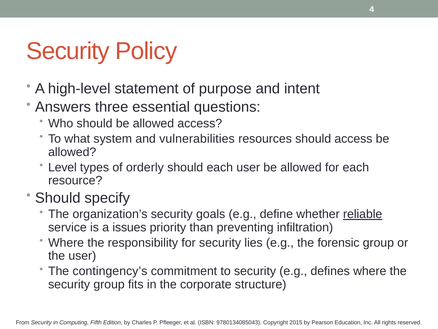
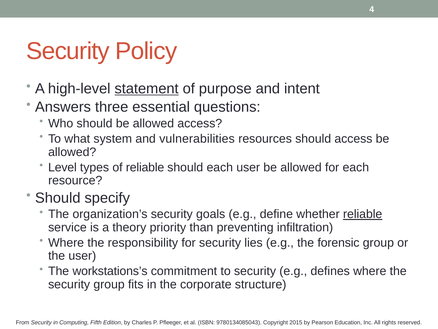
statement underline: none -> present (147, 89)
of orderly: orderly -> reliable (145, 167)
issues: issues -> theory (129, 227)
contingency’s: contingency’s -> workstations’s (110, 271)
